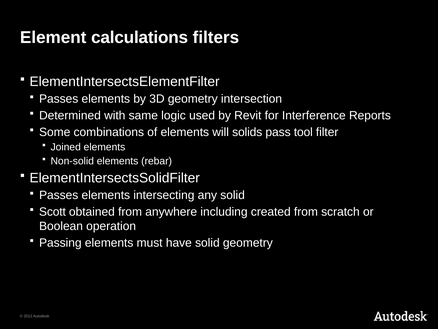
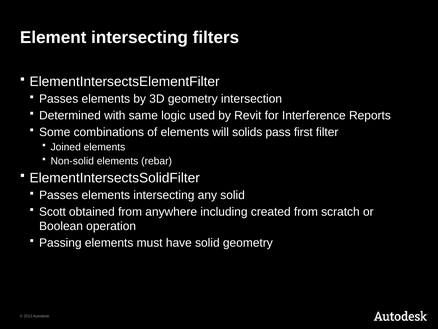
Element calculations: calculations -> intersecting (140, 37)
tool: tool -> first (303, 132)
